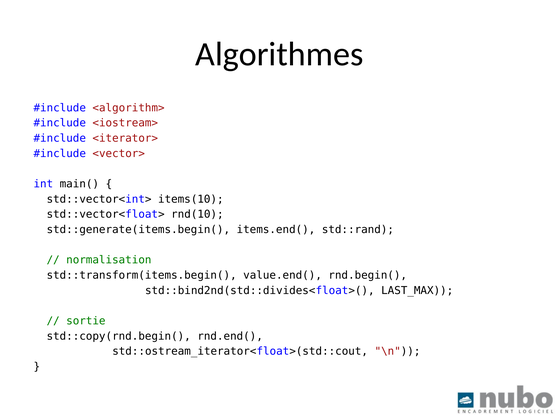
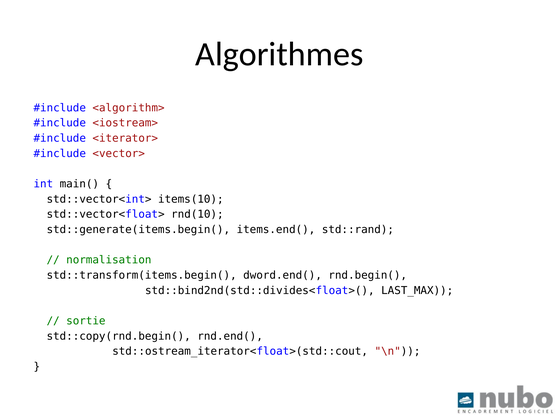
value.end(: value.end( -> dword.end( (283, 275)
